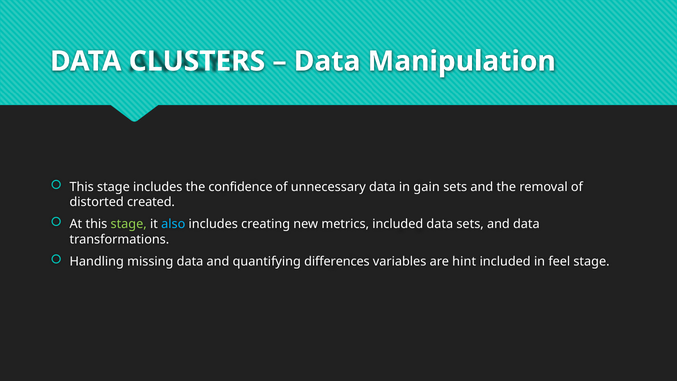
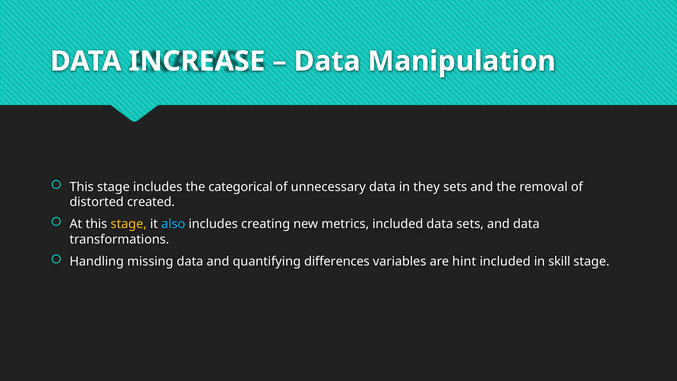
CLUSTERS: CLUSTERS -> INCREASE (197, 61)
confidence: confidence -> categorical (240, 187)
gain: gain -> they (427, 187)
stage colour: light green -> yellow (129, 224)
feel: feel -> skill (559, 261)
